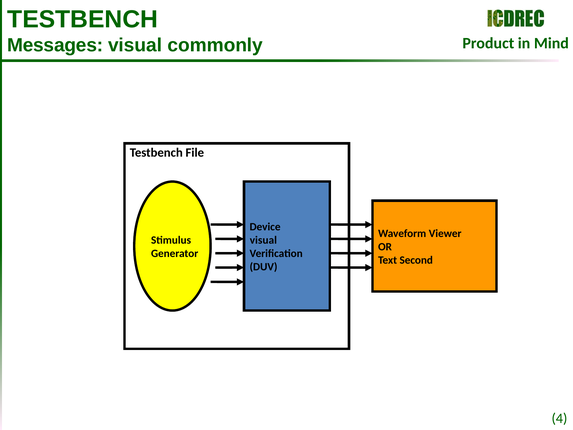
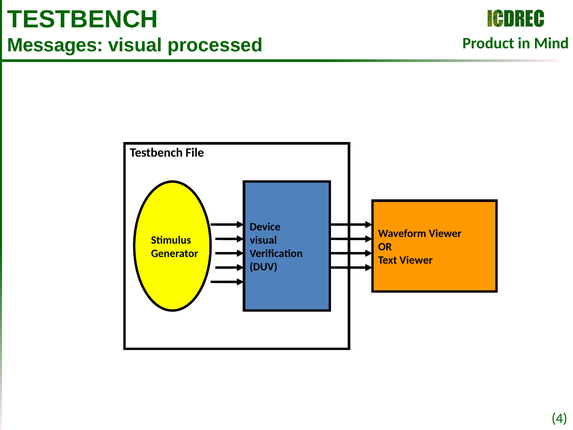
commonly: commonly -> processed (215, 45)
Text Second: Second -> Viewer (416, 260)
